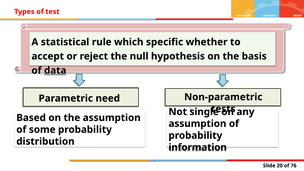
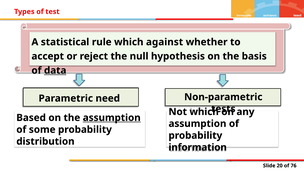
specific: specific -> against (165, 42)
Not single: single -> which (204, 112)
assumption underline: none -> present (112, 118)
